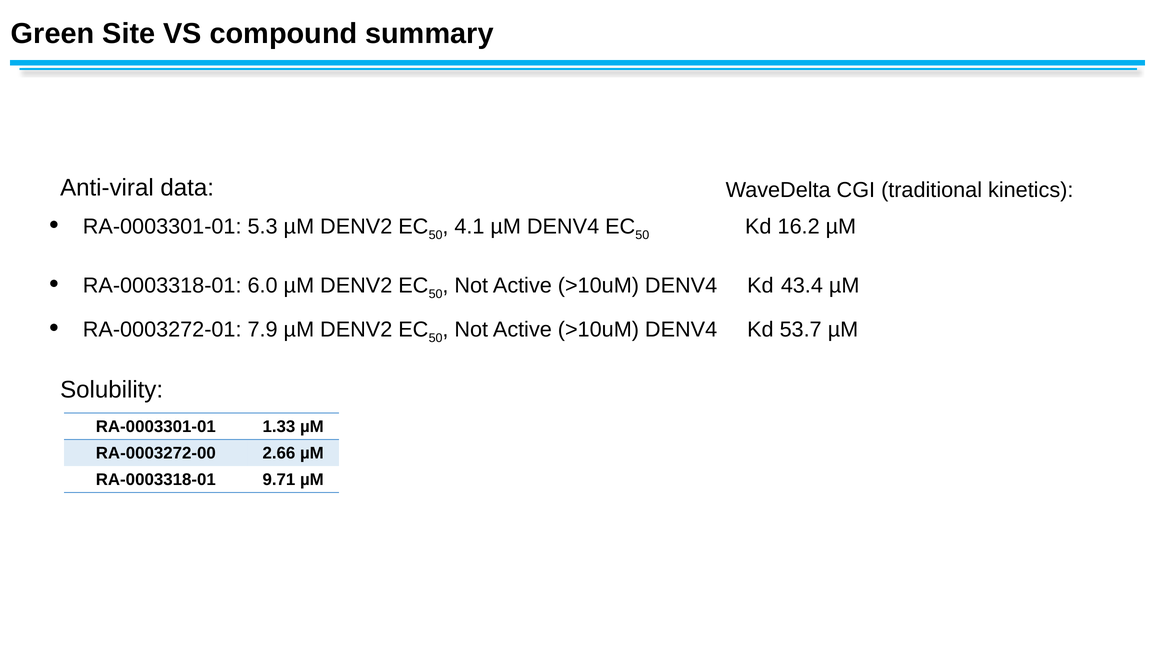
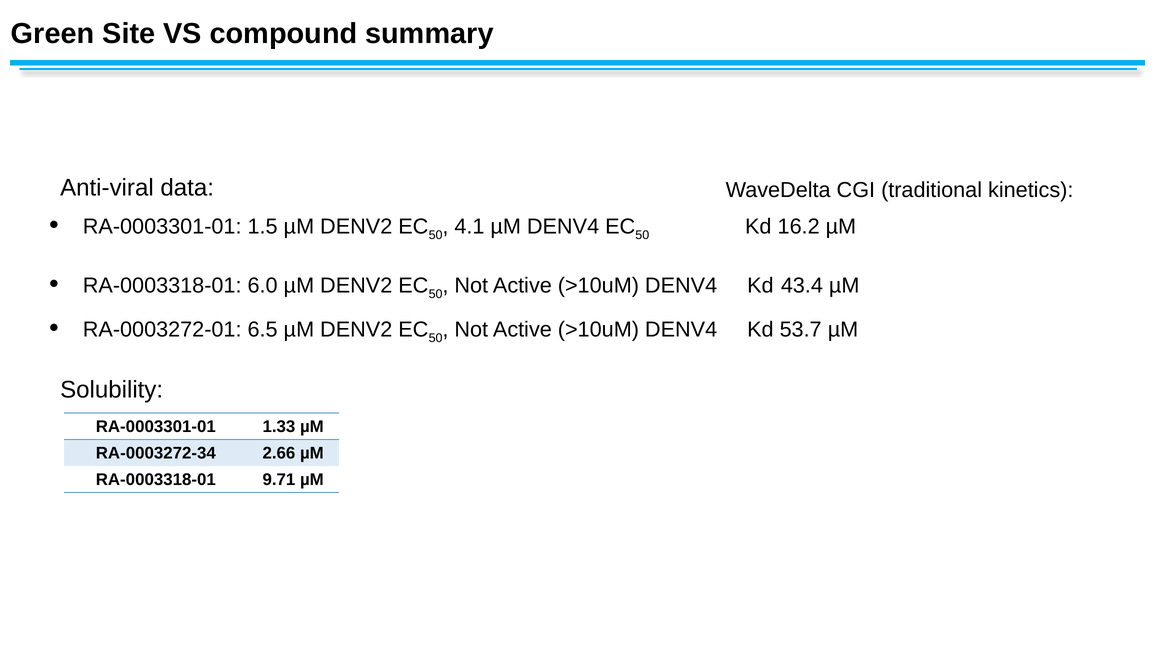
5.3: 5.3 -> 1.5 (263, 227)
7.9: 7.9 -> 6.5 (263, 330)
RA-0003272-00: RA-0003272-00 -> RA-0003272-34 (156, 453)
